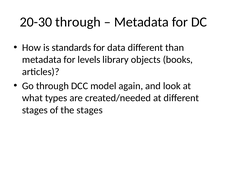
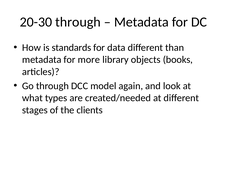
levels: levels -> more (89, 60)
the stages: stages -> clients (90, 110)
